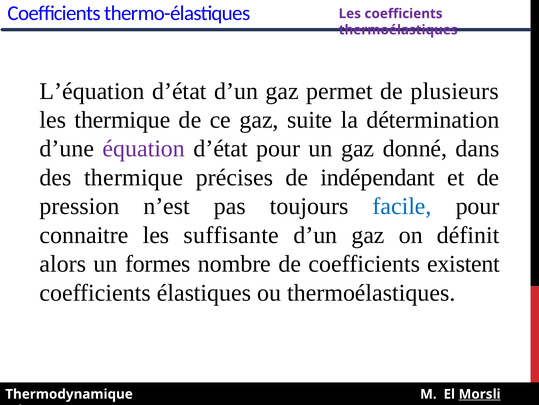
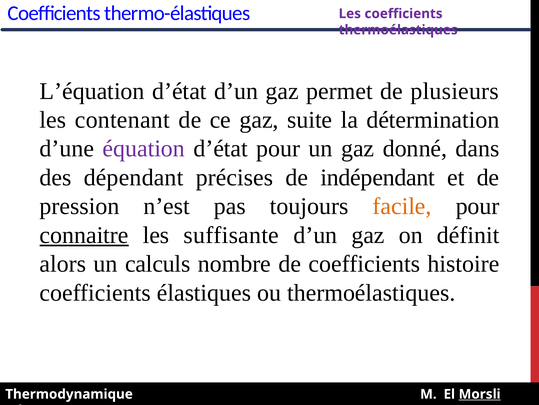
les thermique: thermique -> contenant (122, 120)
des thermique: thermique -> dépendant (134, 177)
facile colour: blue -> orange (402, 206)
connaitre underline: none -> present (84, 235)
formes: formes -> calculs (158, 263)
existent: existent -> histoire (463, 263)
